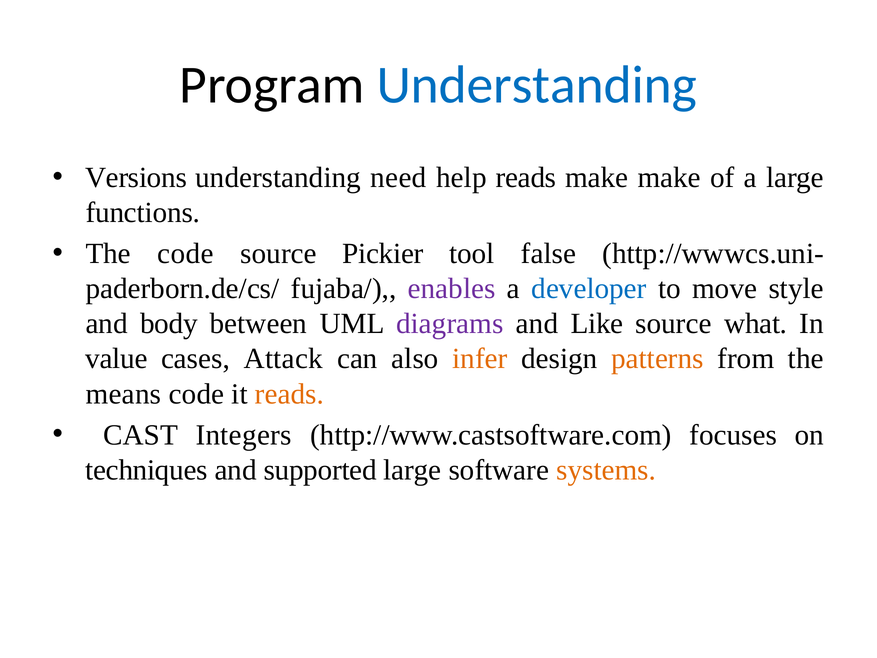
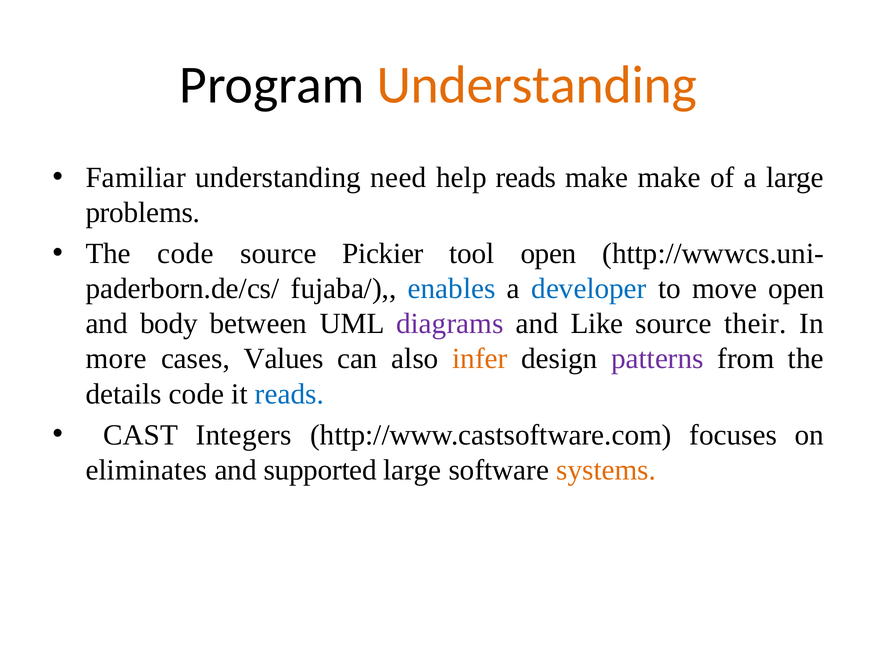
Understanding colour: blue -> orange (537, 85)
Versions: Versions -> Familiar (136, 177)
functions: functions -> problems (143, 213)
tool false: false -> open (549, 253)
enables colour: purple -> blue (452, 289)
move style: style -> open (796, 289)
what: what -> their (755, 324)
value: value -> more (116, 359)
Attack: Attack -> Values (284, 359)
patterns colour: orange -> purple (657, 359)
means: means -> details (124, 394)
reads colour: orange -> blue (289, 394)
techniques: techniques -> eliminates (146, 470)
